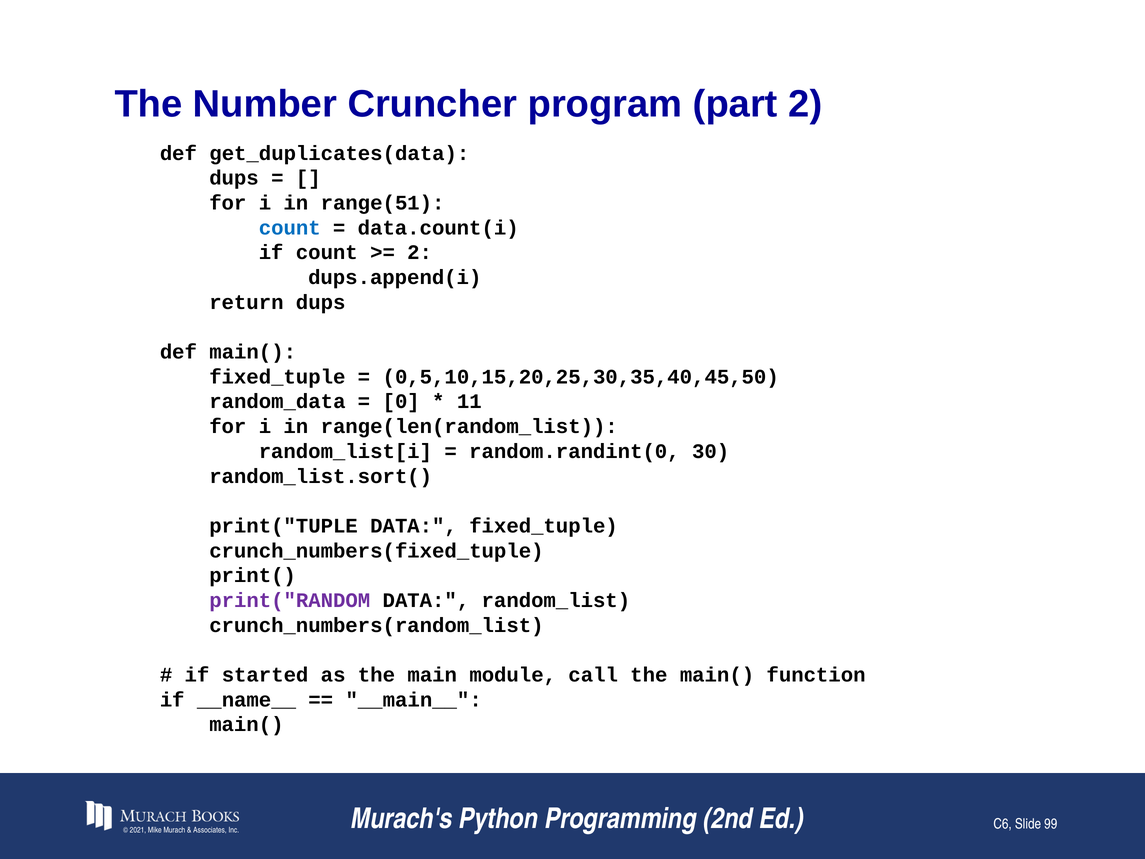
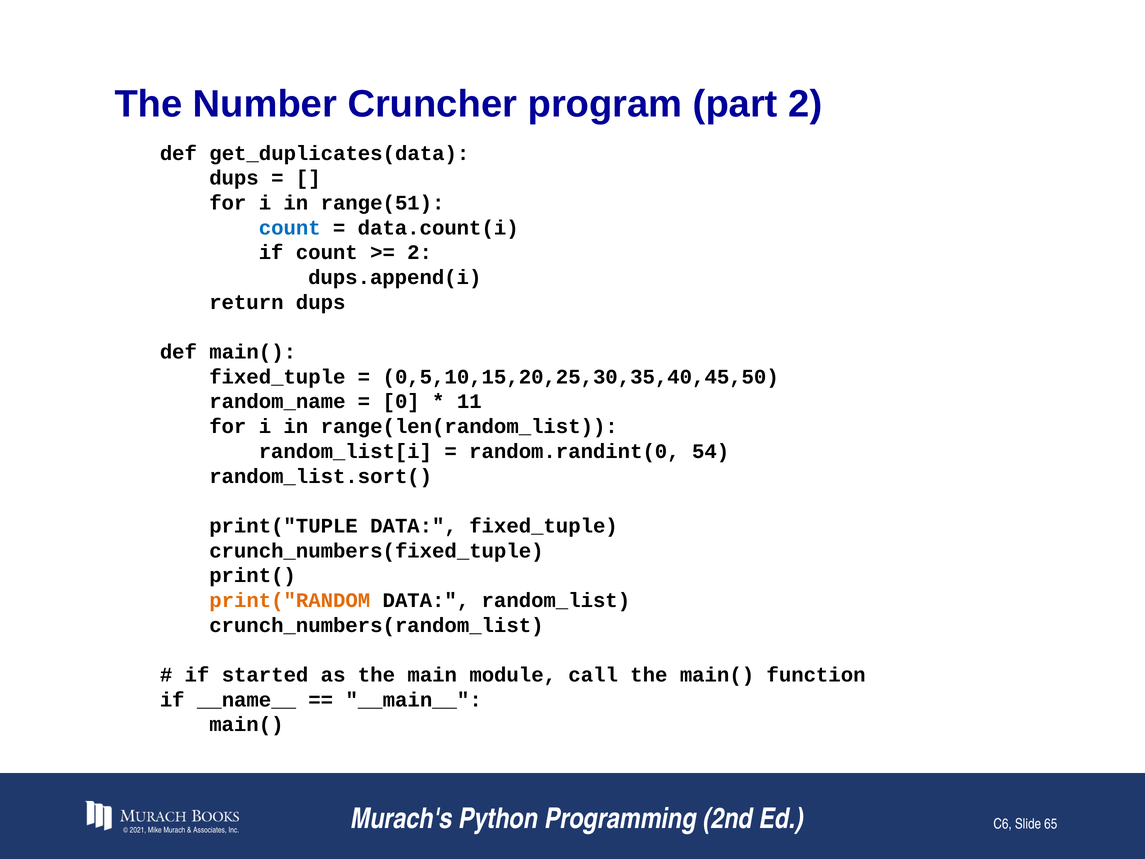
random_data: random_data -> random_name (277, 402)
30: 30 -> 54 (711, 451)
print("RANDOM colour: purple -> orange (290, 600)
99: 99 -> 65 (1051, 824)
